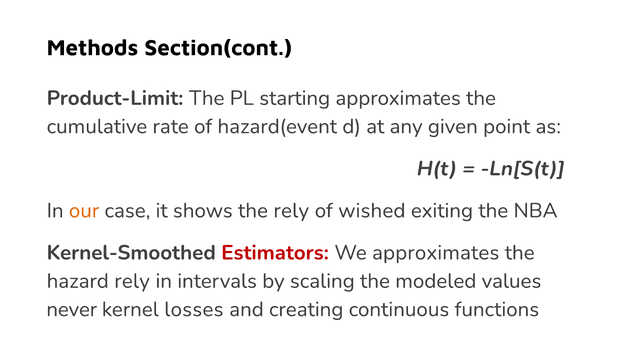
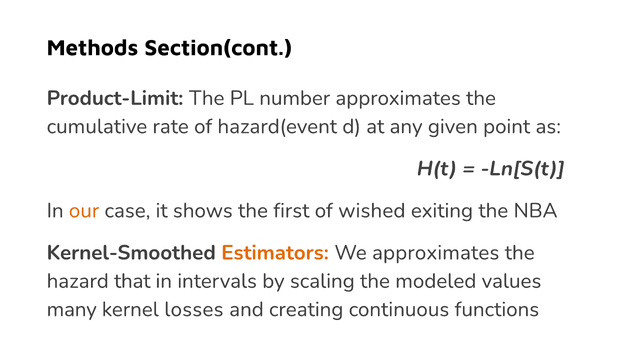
starting: starting -> number (295, 98)
the rely: rely -> first (291, 211)
Estimators colour: red -> orange (275, 253)
hazard rely: rely -> that (132, 281)
never: never -> many (72, 309)
